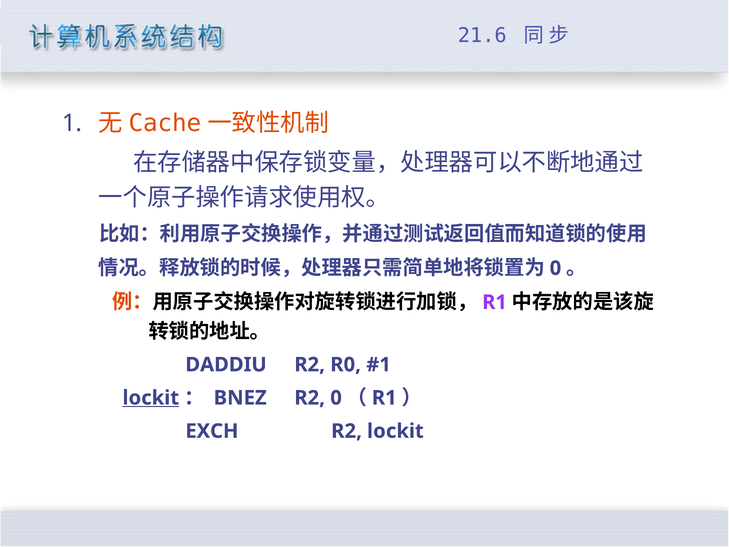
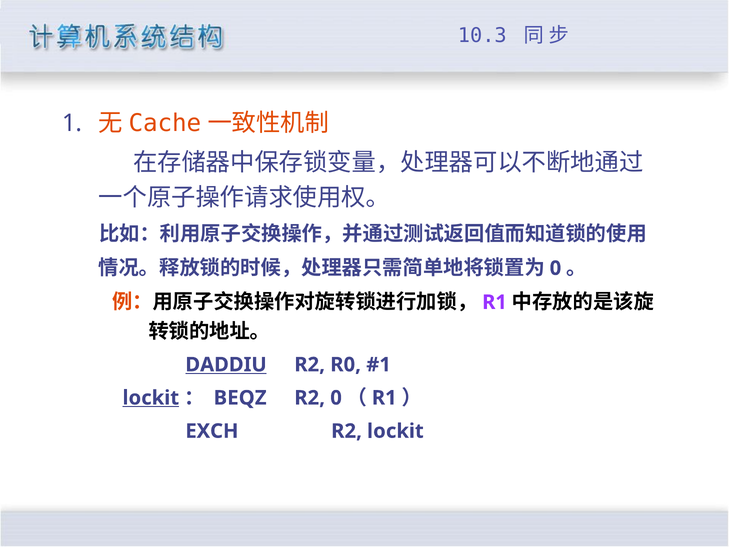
21.6: 21.6 -> 10.3 (482, 36)
DADDIU underline: none -> present (226, 365)
BNEZ: BNEZ -> BEQZ (240, 398)
